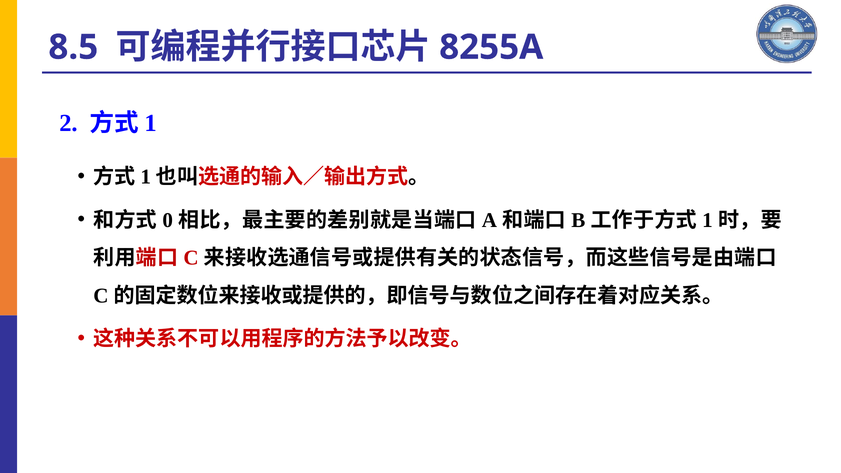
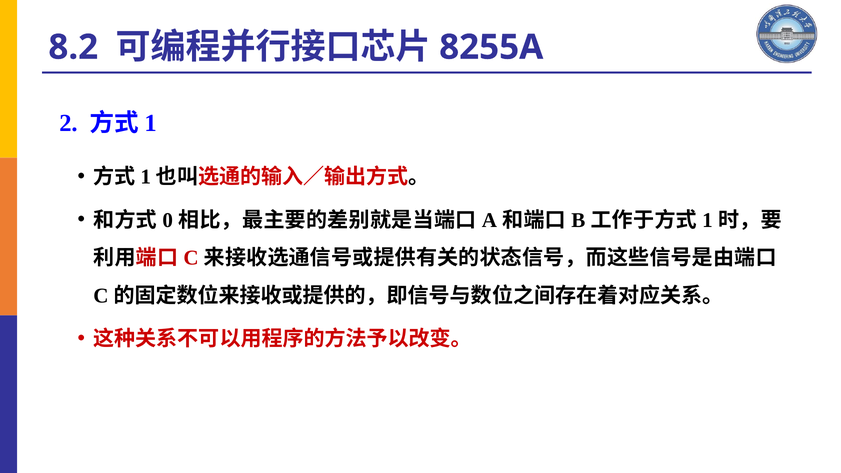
8.5: 8.5 -> 8.2 (73, 47)
